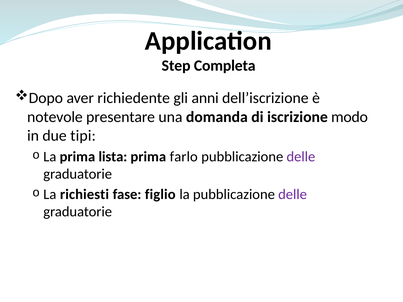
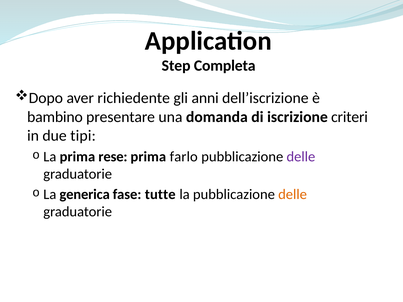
notevole: notevole -> bambino (55, 117)
modo: modo -> criteri (350, 117)
lista: lista -> rese (113, 157)
richiesti: richiesti -> generica (85, 195)
figlio: figlio -> tutte (160, 195)
delle colour: purple -> orange (293, 195)
